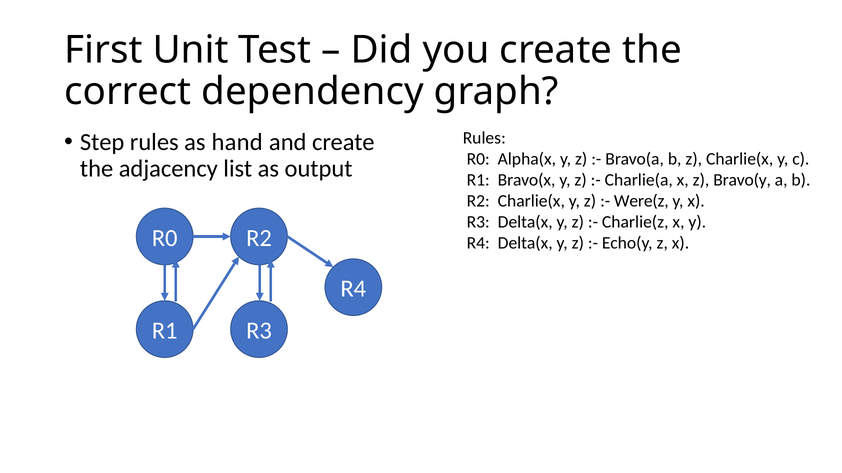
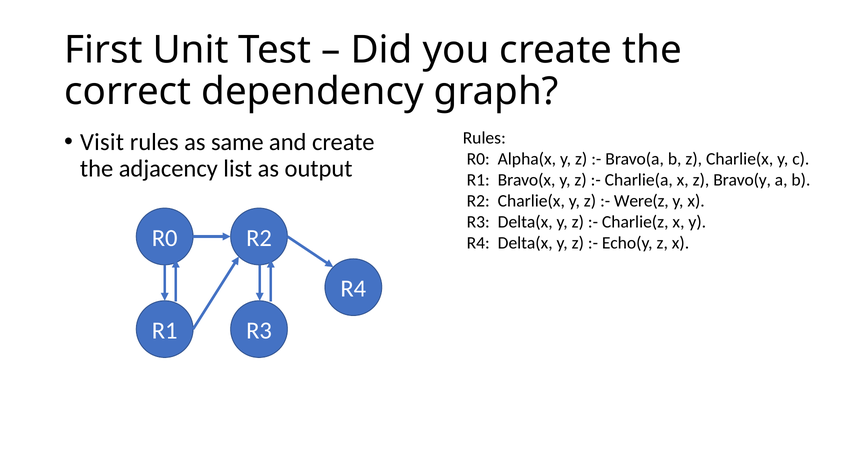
Step: Step -> Visit (102, 142)
hand: hand -> same (237, 142)
